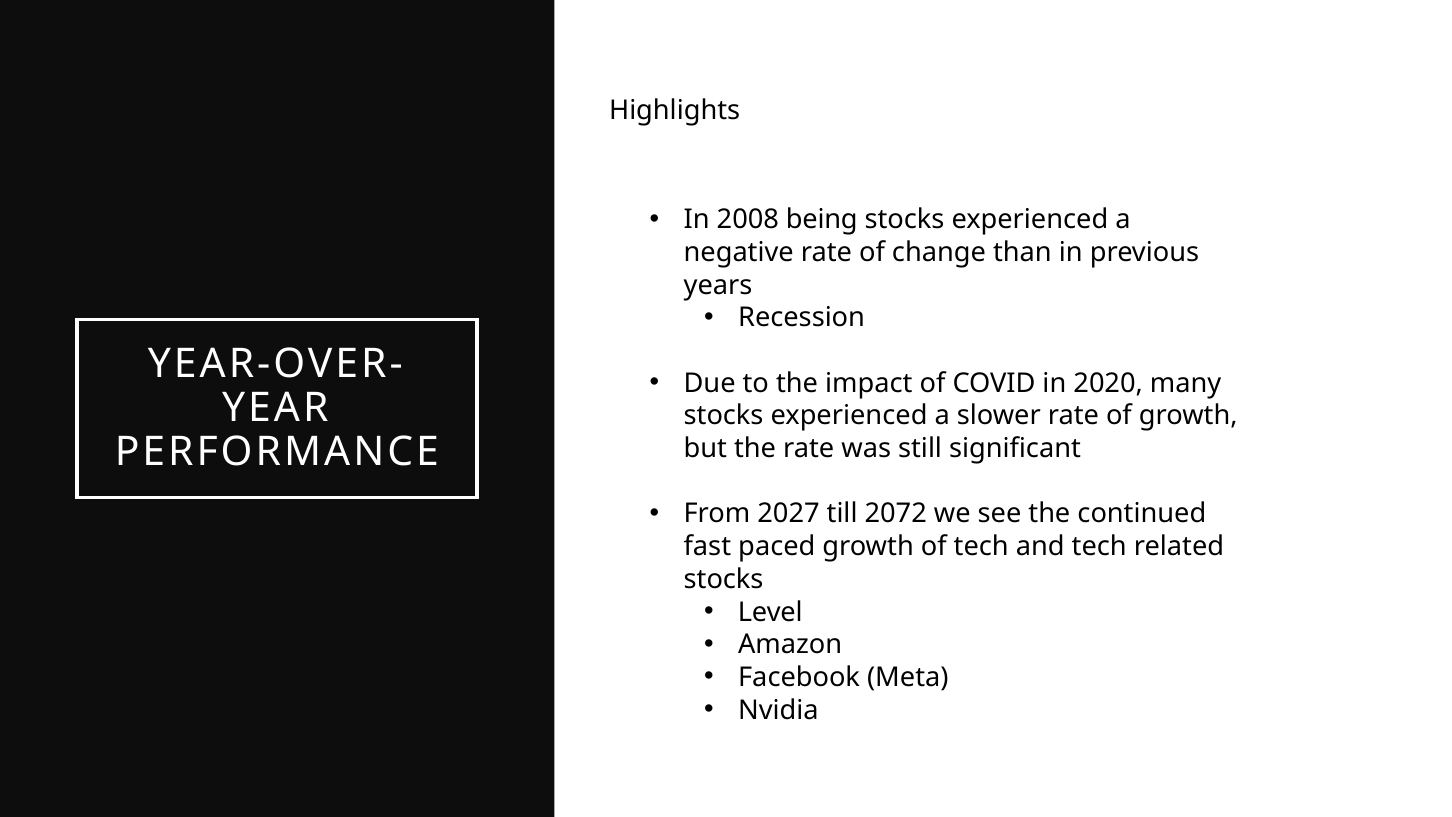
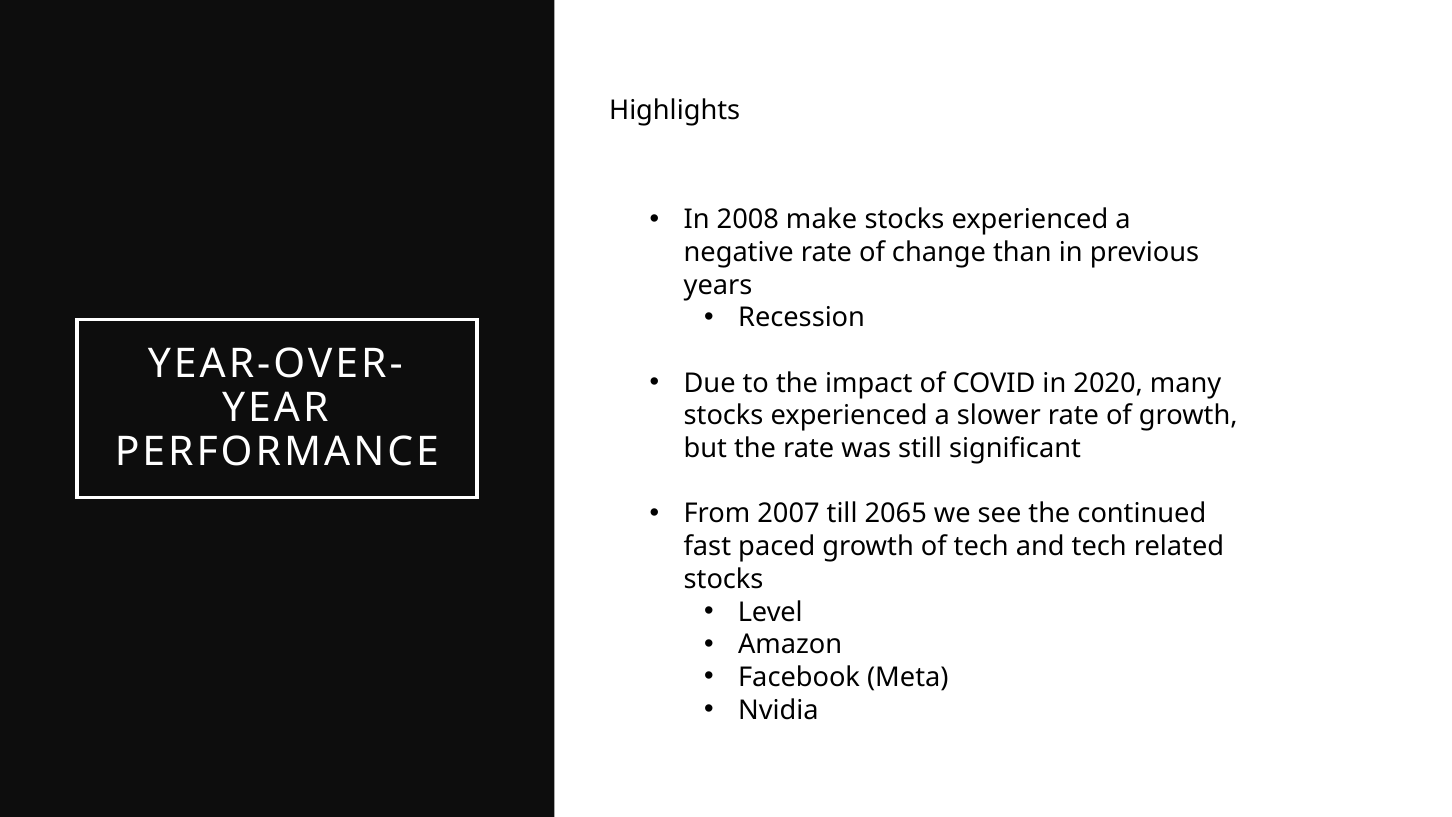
being: being -> make (822, 220)
2027: 2027 -> 2007 (789, 514)
2072: 2072 -> 2065 (896, 514)
